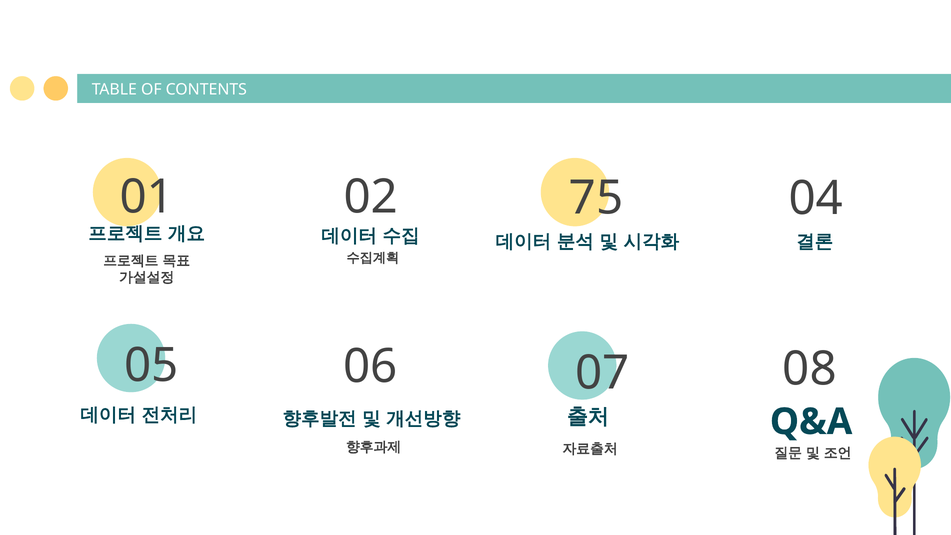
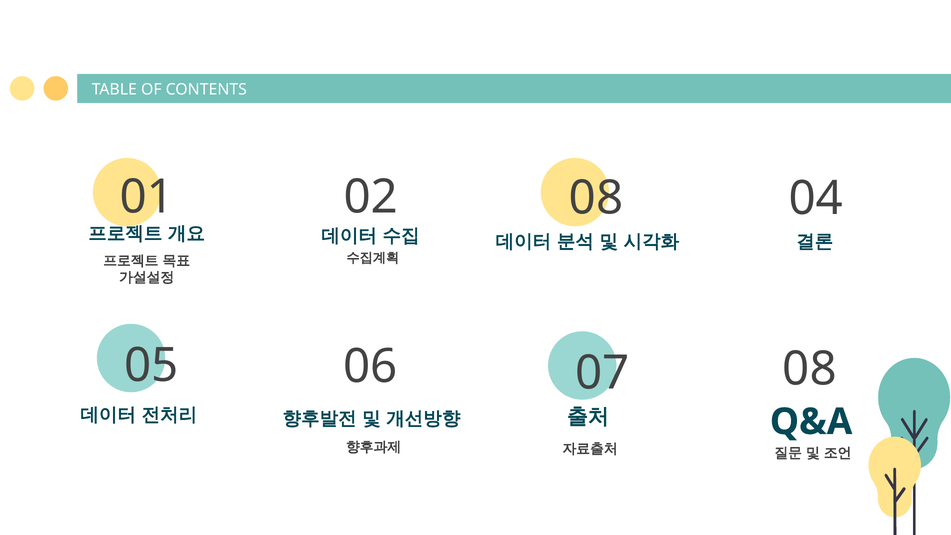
02 75: 75 -> 08 (596, 198)
